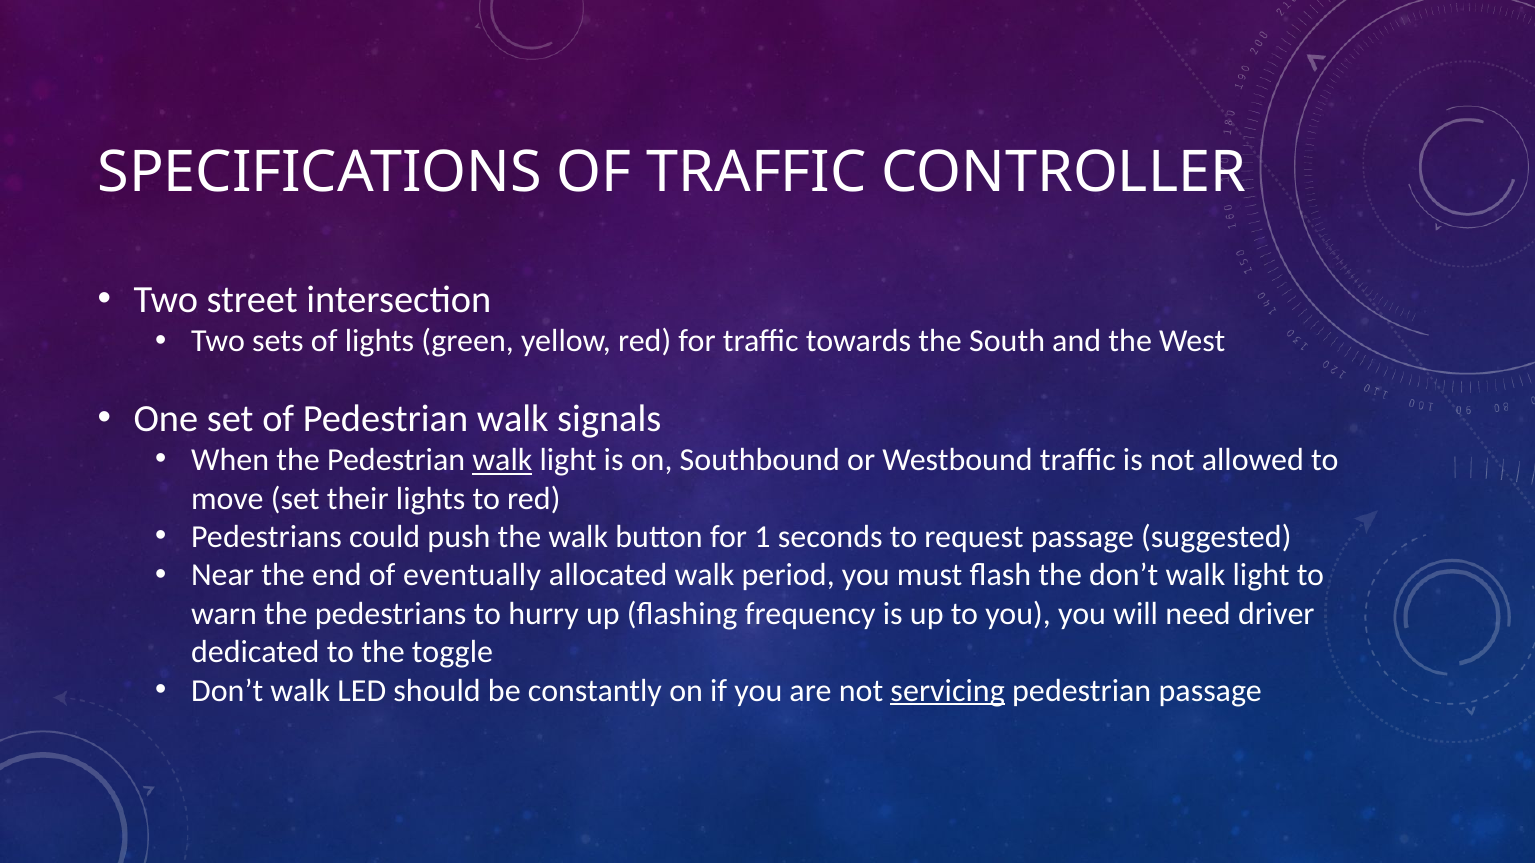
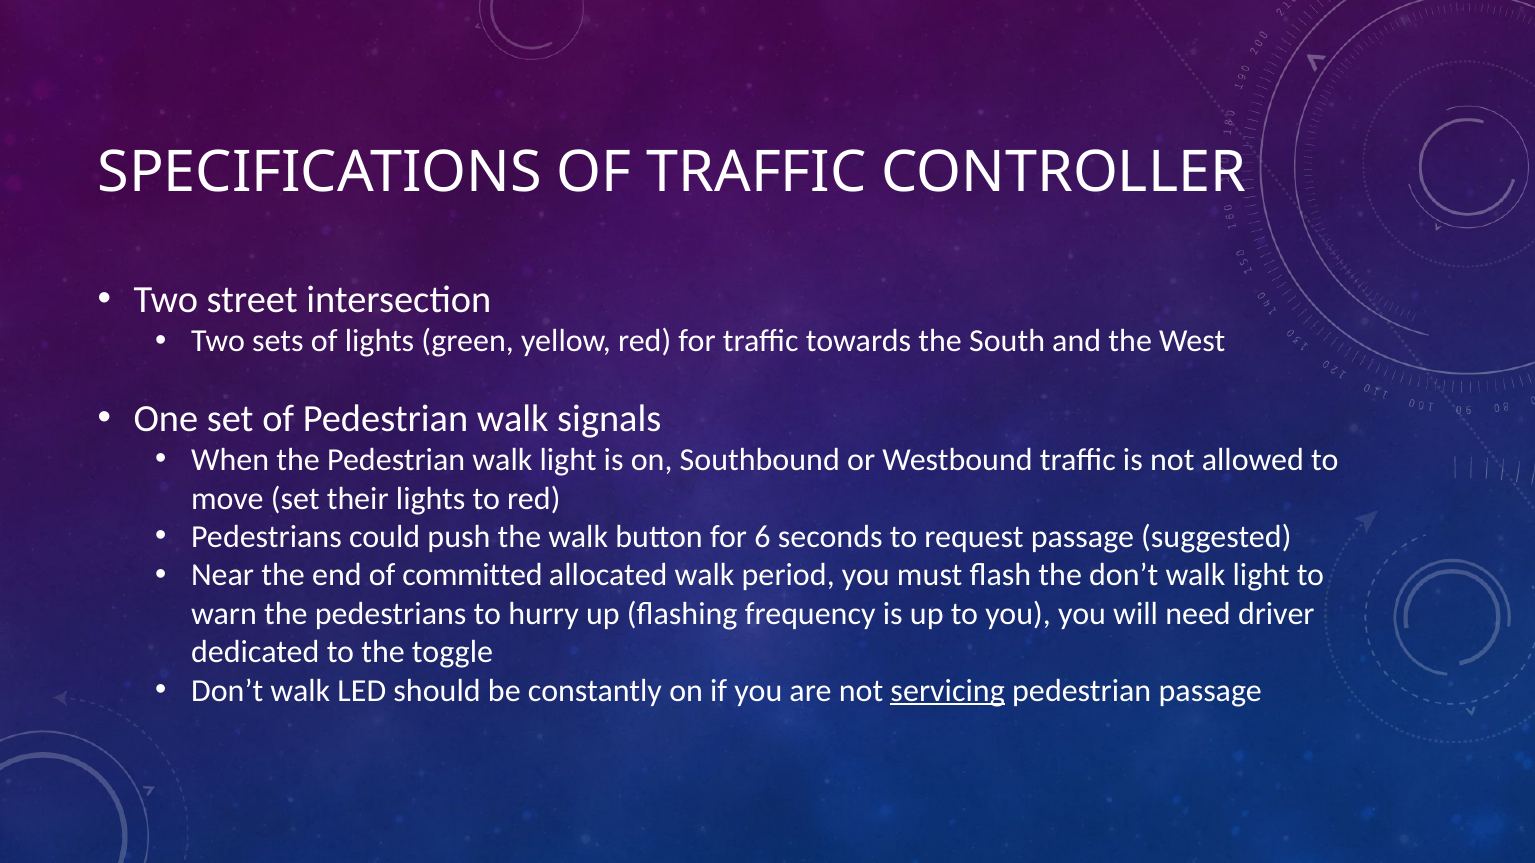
walk underline: present -> none (502, 460)
1: 1 -> 6 (762, 537)
eventually: eventually -> committed (472, 576)
